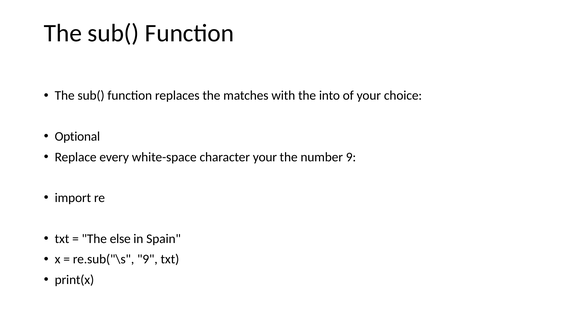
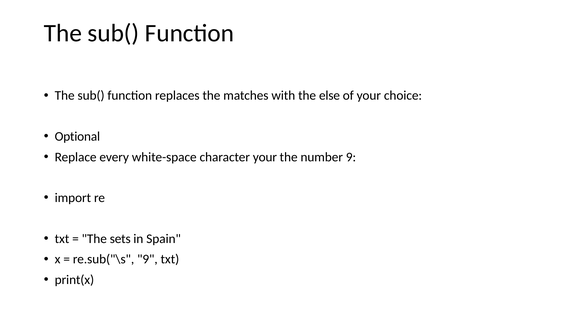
into: into -> else (329, 96)
else: else -> sets (120, 239)
